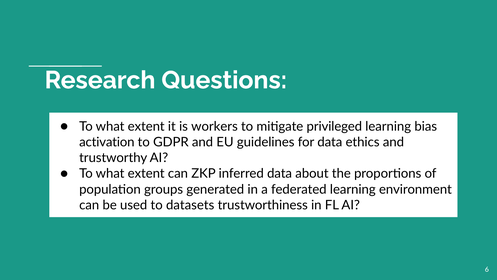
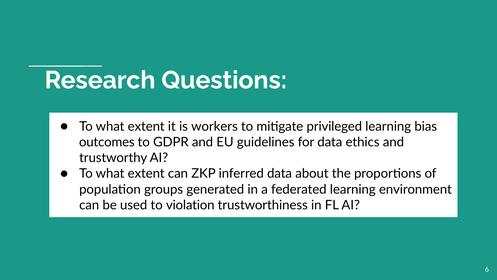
activation: activation -> outcomes (107, 142)
datasets: datasets -> violation (190, 205)
